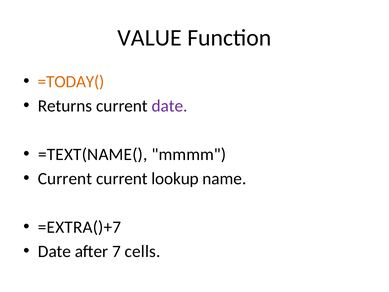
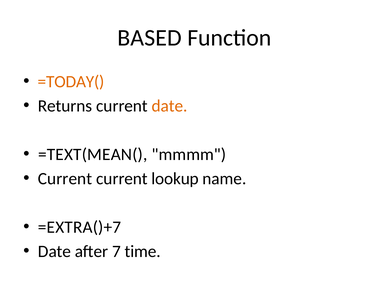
VALUE: VALUE -> BASED (150, 38)
date colour: purple -> orange (170, 106)
=TEXT(NAME(: =TEXT(NAME( -> =TEXT(MEAN( (93, 154)
cells: cells -> time (143, 251)
